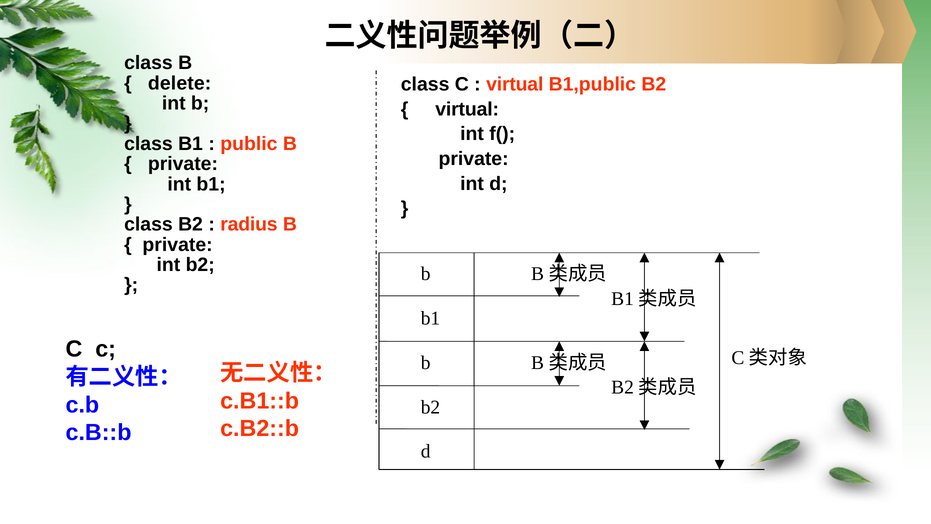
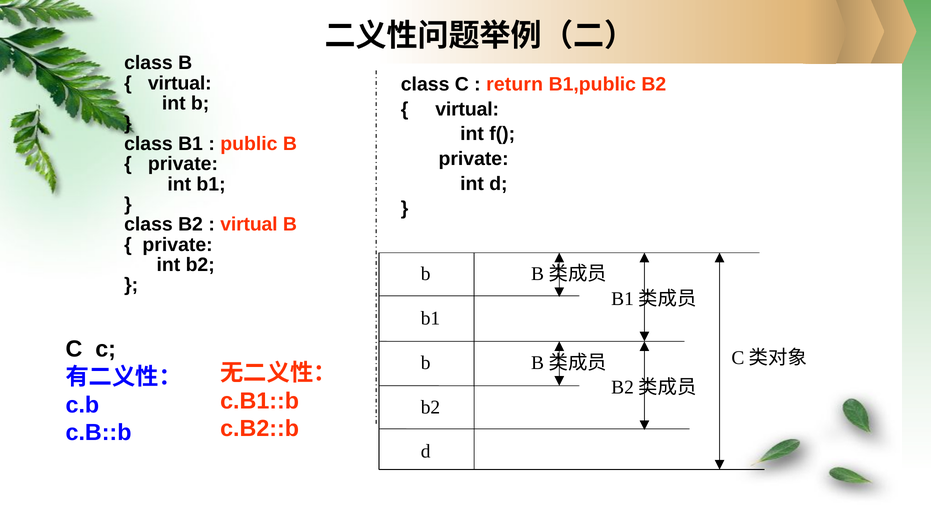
delete: delete -> virtual (180, 83)
virtual: virtual -> return (515, 84)
radius: radius -> virtual (249, 224)
